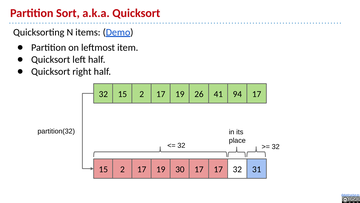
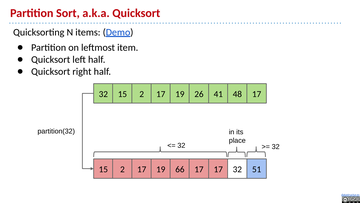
94: 94 -> 48 (237, 94)
30: 30 -> 66 (180, 169)
31: 31 -> 51 (257, 169)
